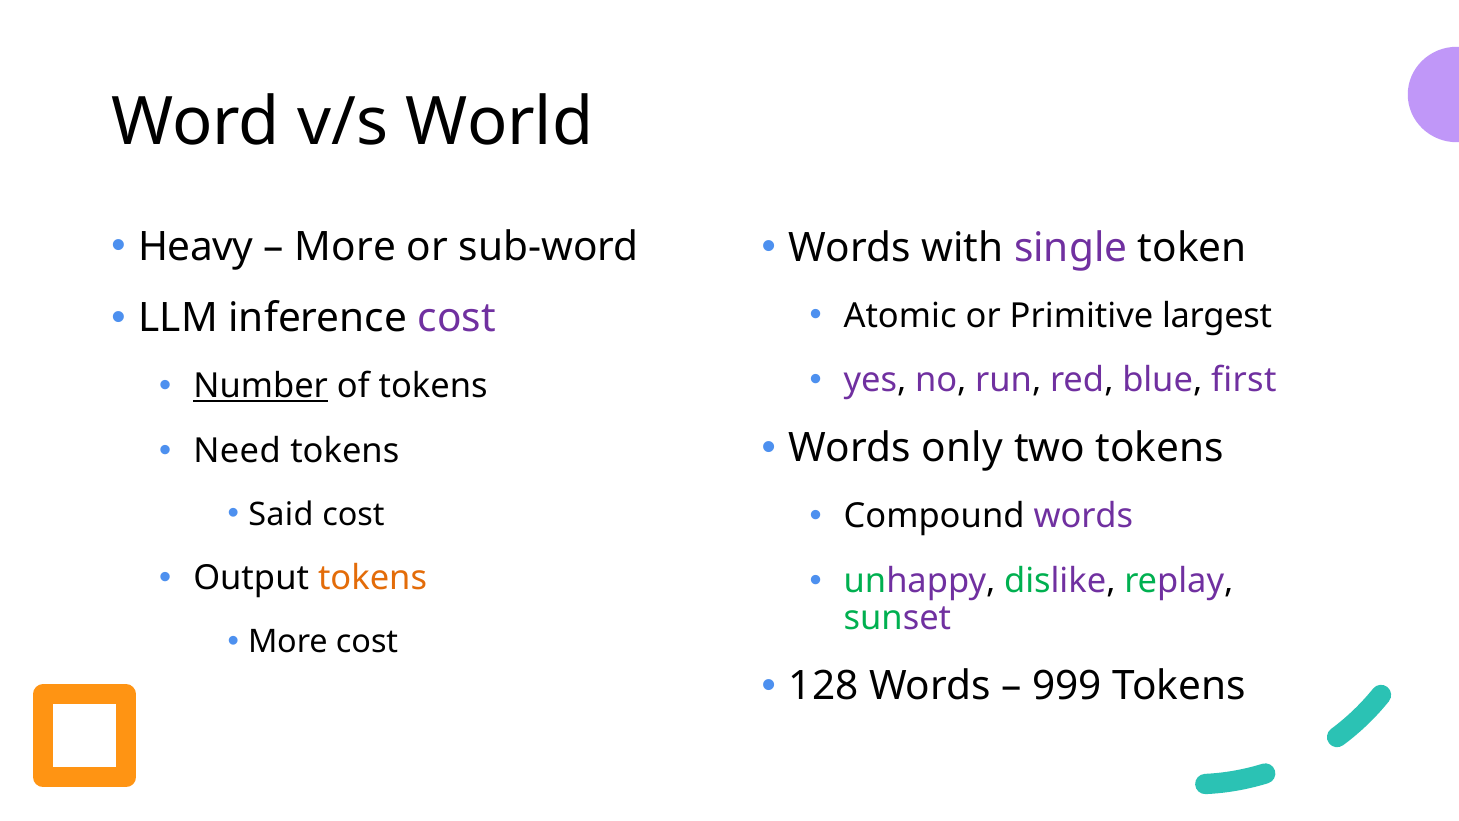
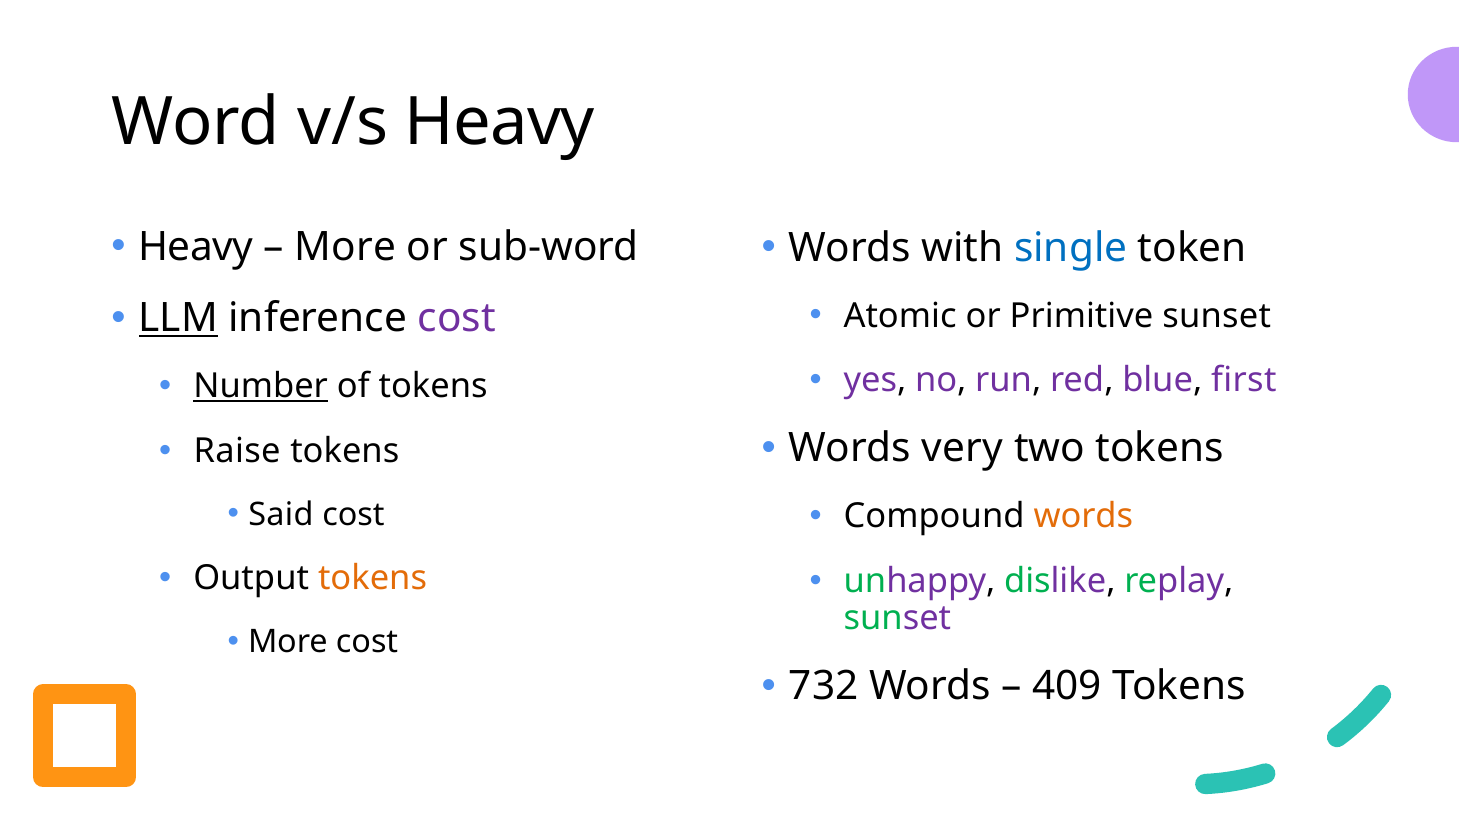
v/s World: World -> Heavy (499, 123)
single colour: purple -> blue (1071, 248)
LLM underline: none -> present (178, 318)
Primitive largest: largest -> sunset (1217, 316)
only: only -> very (962, 448)
Need: Need -> Raise (237, 451)
words colour: purple -> orange (1083, 516)
128: 128 -> 732 (824, 686)
999: 999 -> 409 (1067, 686)
